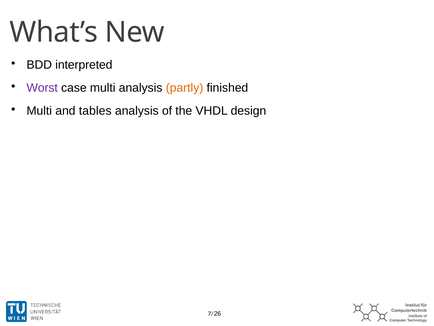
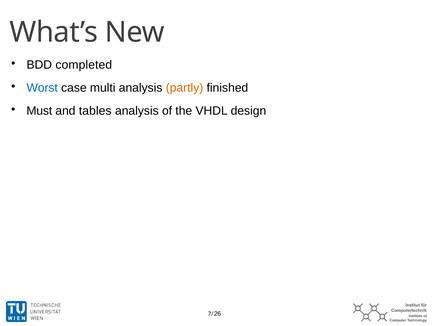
interpreted: interpreted -> completed (84, 65)
Worst colour: purple -> blue (42, 88)
Multi: Multi -> Must (39, 111)
